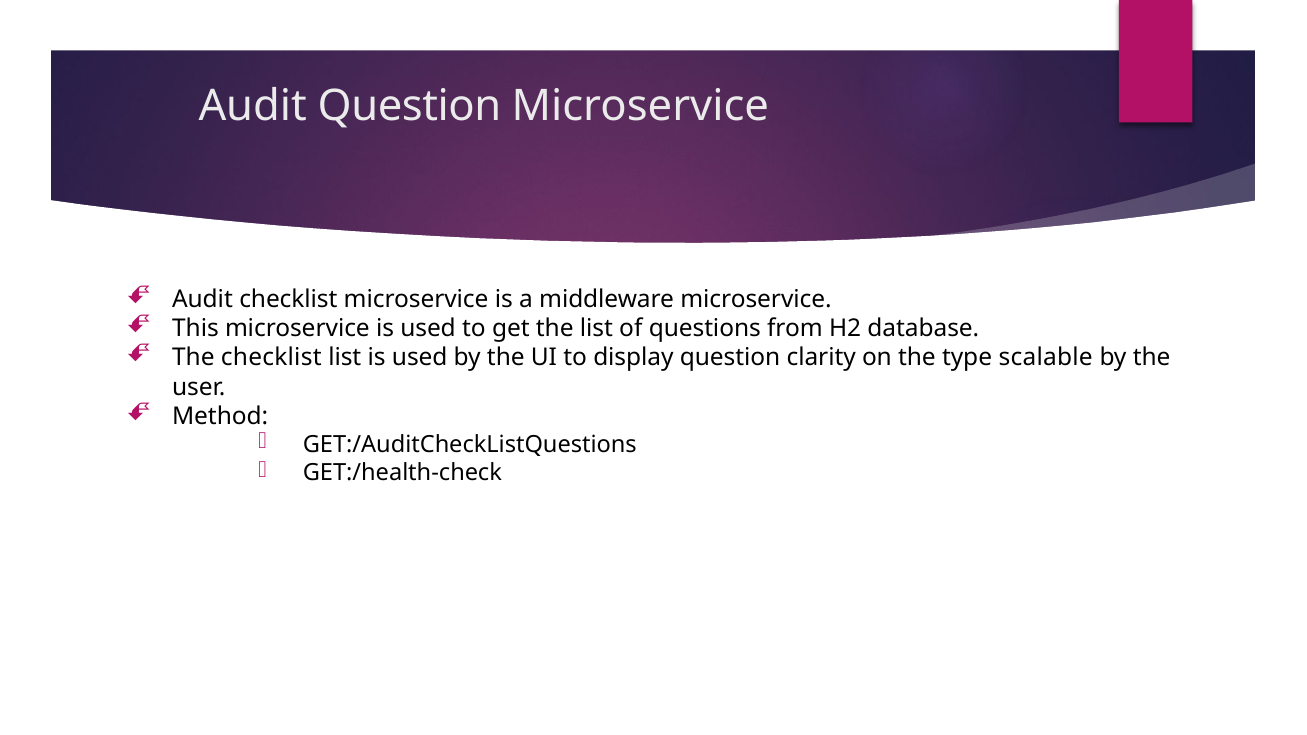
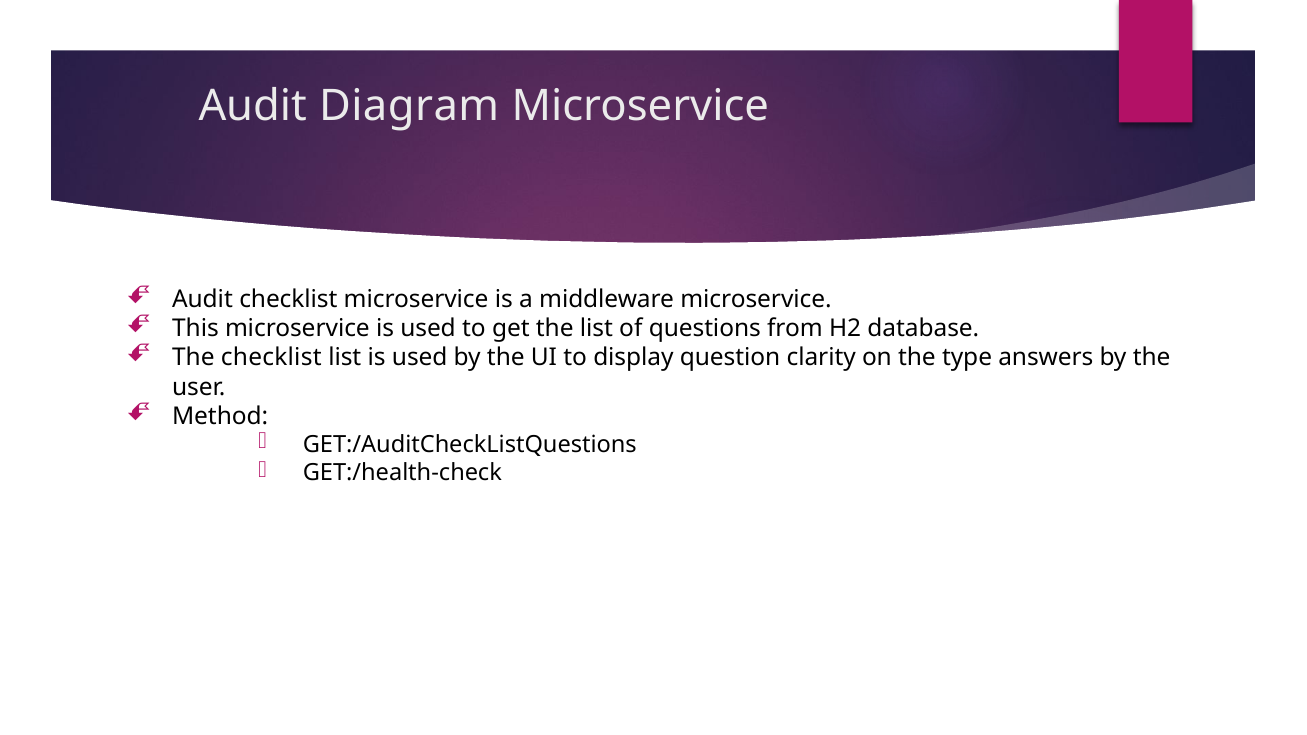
Audit Question: Question -> Diagram (409, 106)
scalable: scalable -> answers (1046, 358)
